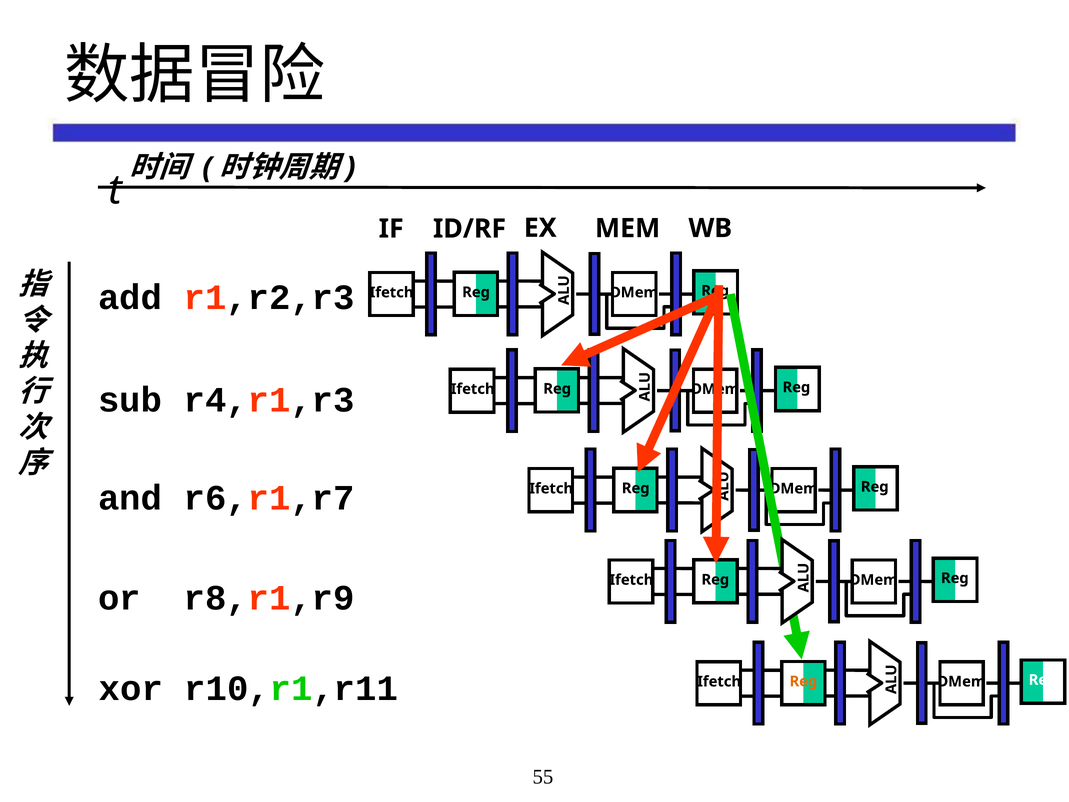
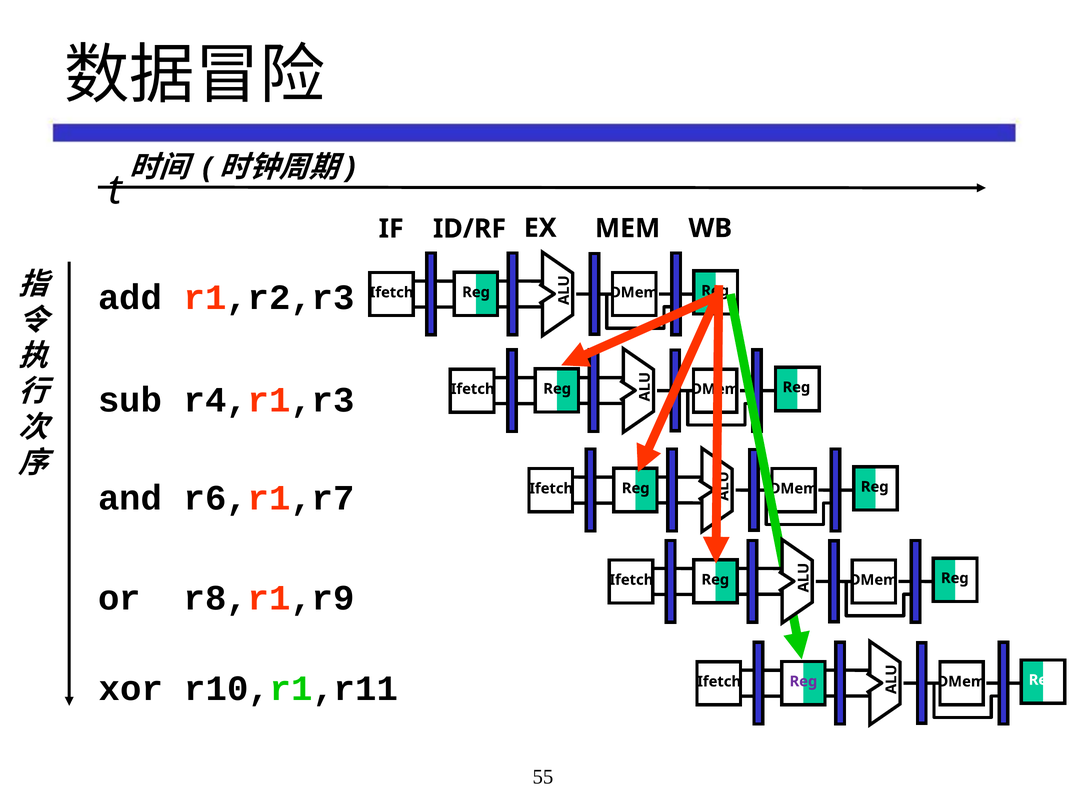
Reg colour: orange -> purple (803, 681)
